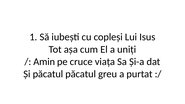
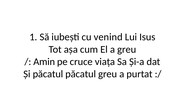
copleși: copleși -> venind (108, 37)
a uniți: uniți -> greu (127, 49)
